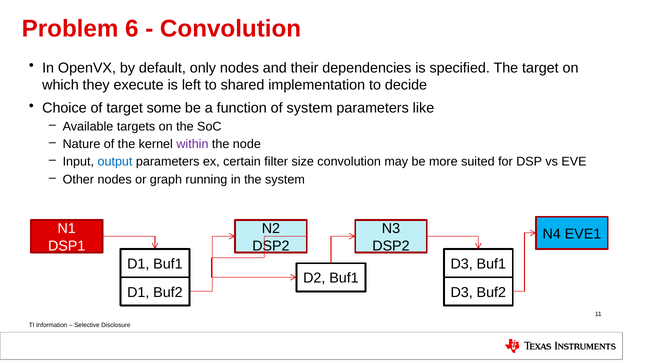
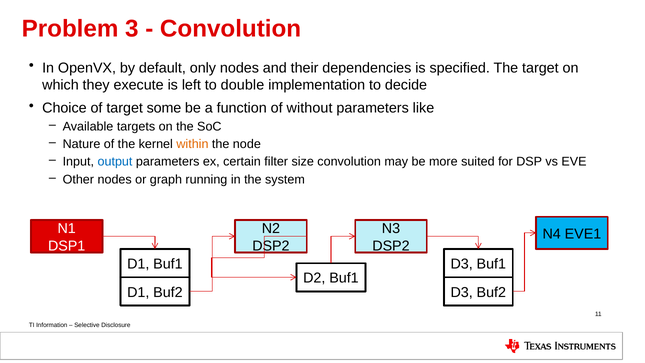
6: 6 -> 3 (132, 29)
shared: shared -> double (242, 85)
of system: system -> without (310, 108)
within colour: purple -> orange (192, 144)
